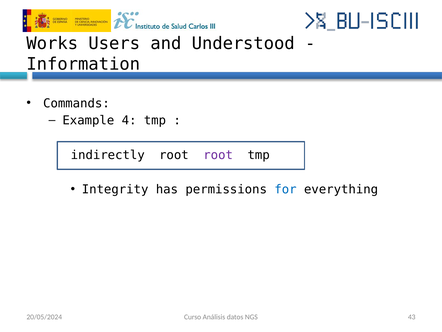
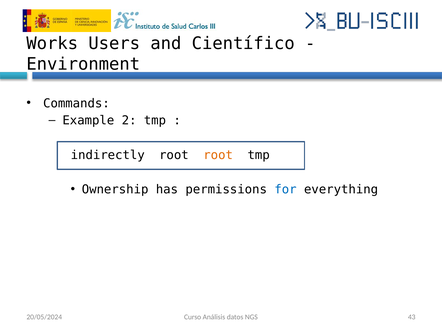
Understood: Understood -> Científico (243, 43)
Information: Information -> Environment (83, 64)
4: 4 -> 2 (129, 120)
root colour: purple -> orange (218, 155)
Integrity: Integrity -> Ownership (115, 189)
